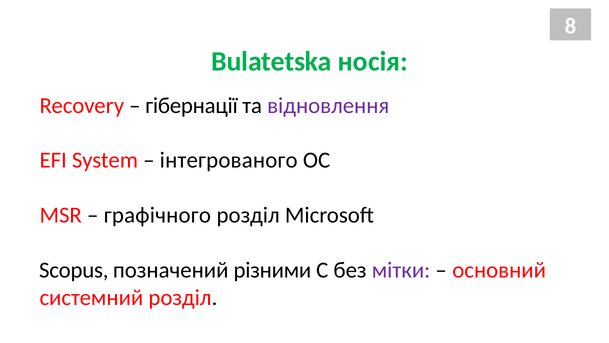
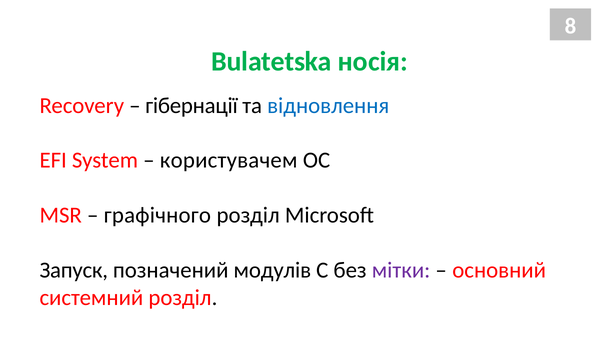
відновлення colour: purple -> blue (328, 105)
інтегрованого: інтегрованого -> користувачем (229, 160)
Scopus: Scopus -> Запуск (74, 270)
різними: різними -> модулів (272, 270)
